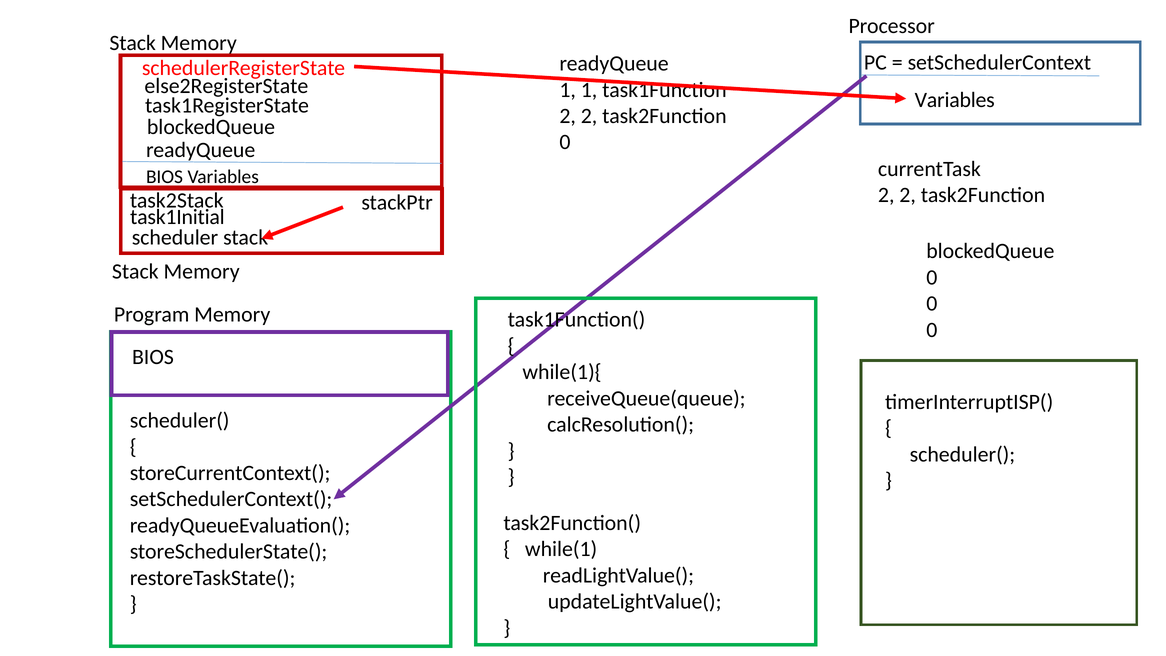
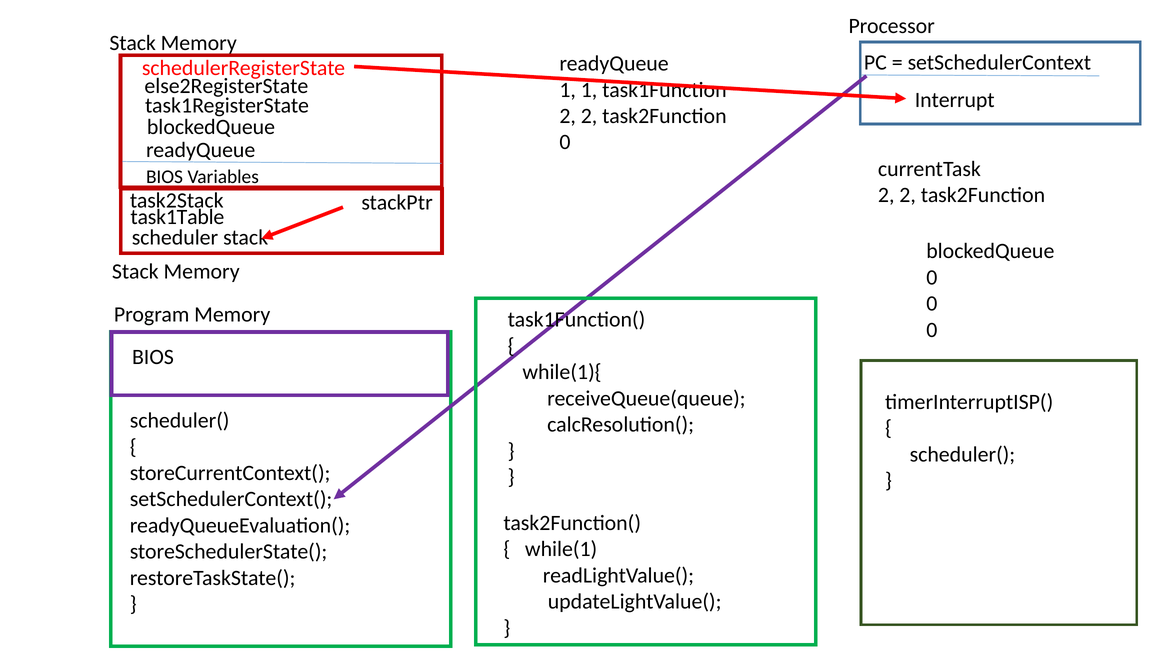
Variables: Variables -> Interrupt (955, 100)
task1Initial: task1Initial -> task1Table (177, 217)
